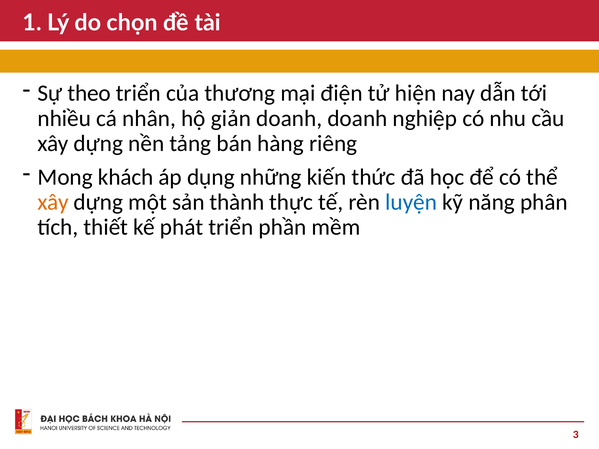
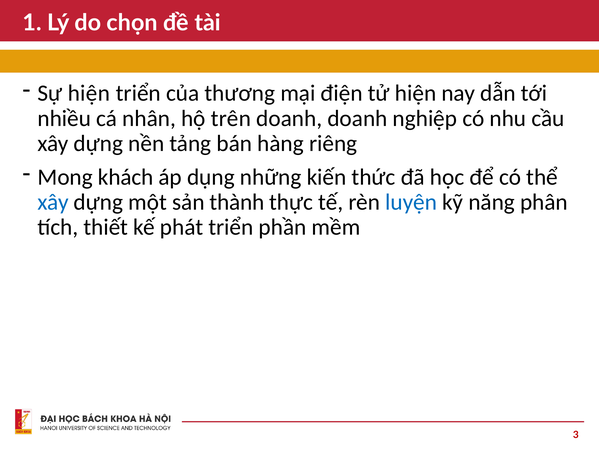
Sự theo: theo -> hiện (89, 93)
giản: giản -> trên (231, 118)
xây colour: orange -> blue (53, 202)
